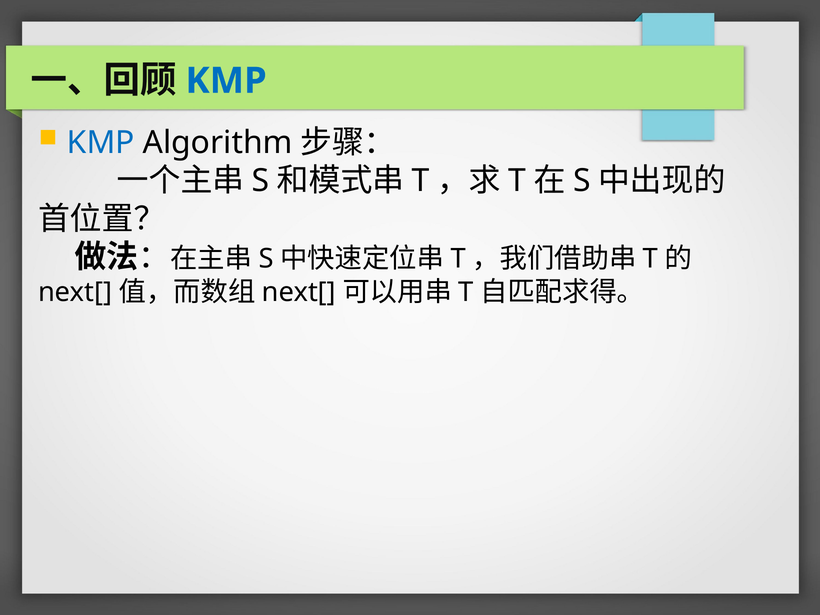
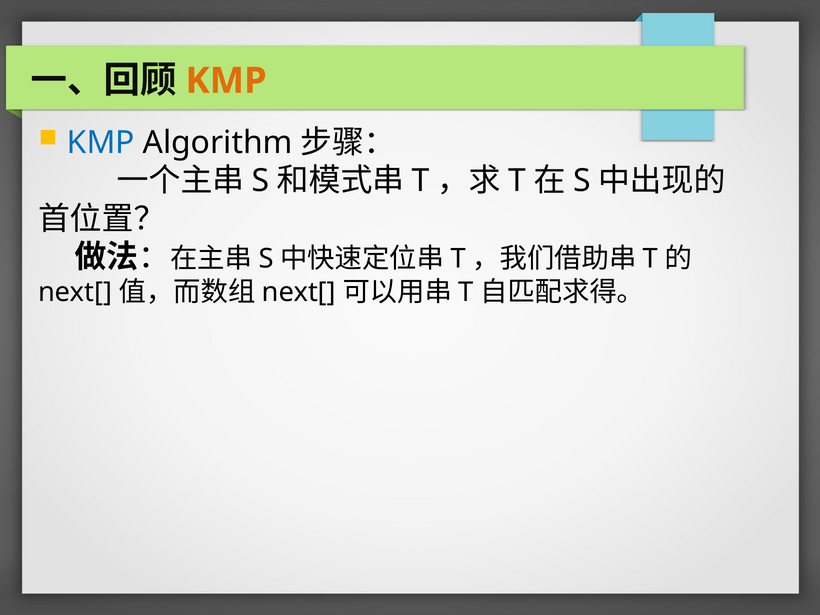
KMP colour: blue -> orange (226, 81)
